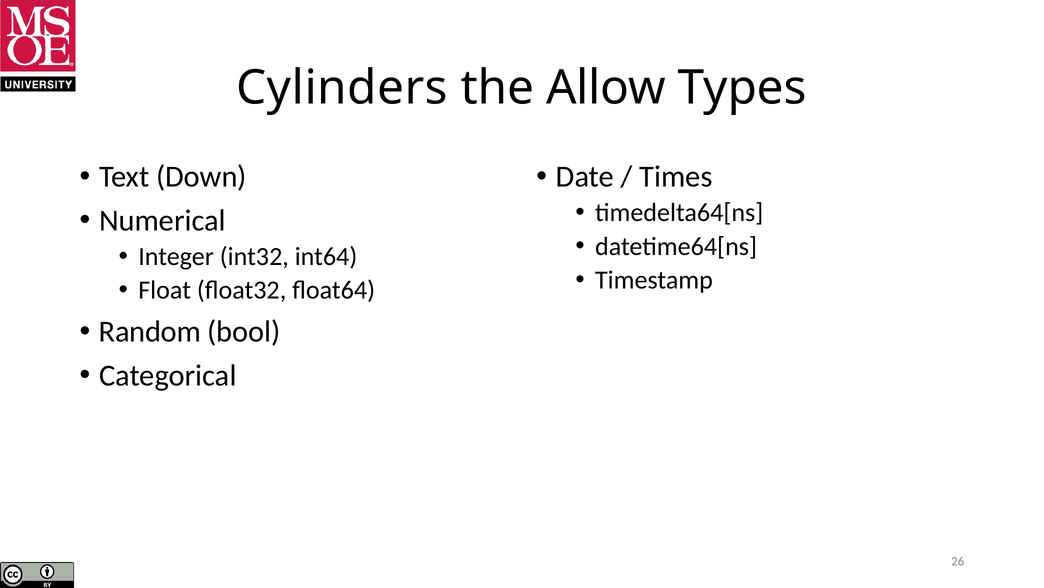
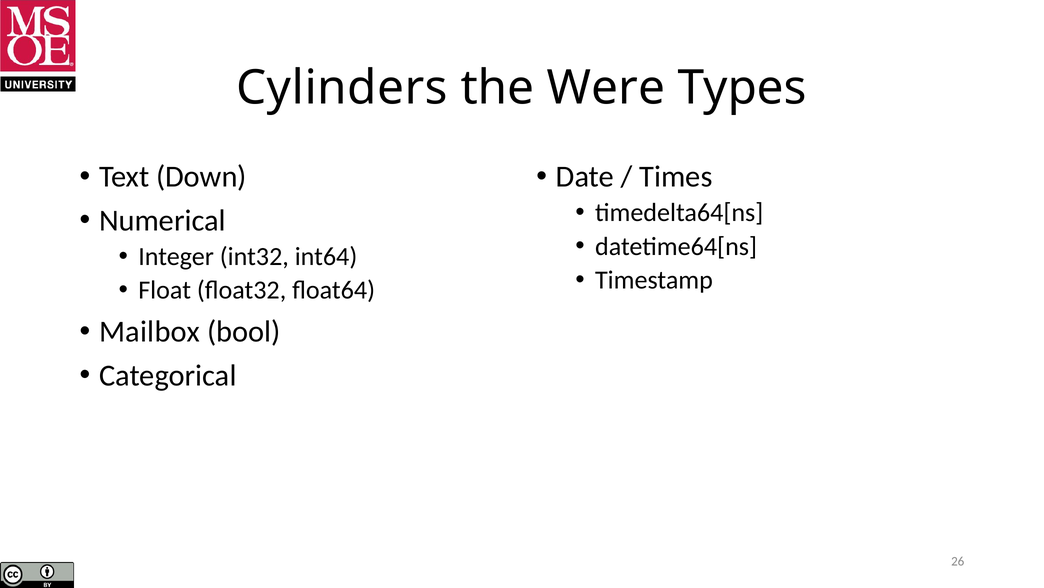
Allow: Allow -> Were (606, 88)
Random: Random -> Mailbox (150, 331)
